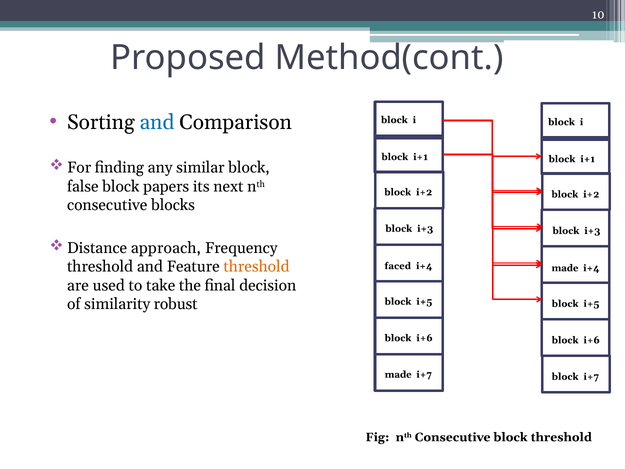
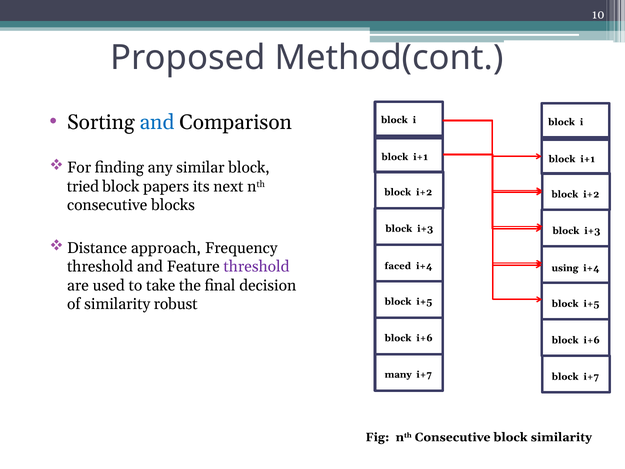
false: false -> tried (83, 186)
threshold colour: orange -> purple (257, 267)
made: made -> using (565, 268)
made: made -> many (398, 374)
block threshold: threshold -> similarity (561, 437)
